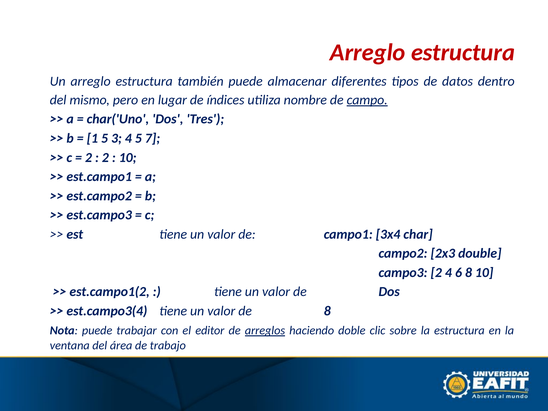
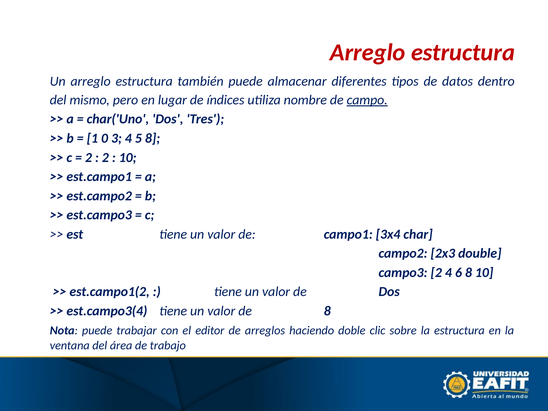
1 5: 5 -> 0 (105, 138)
5 7: 7 -> 8 (153, 138)
arreglos underline: present -> none (265, 331)
